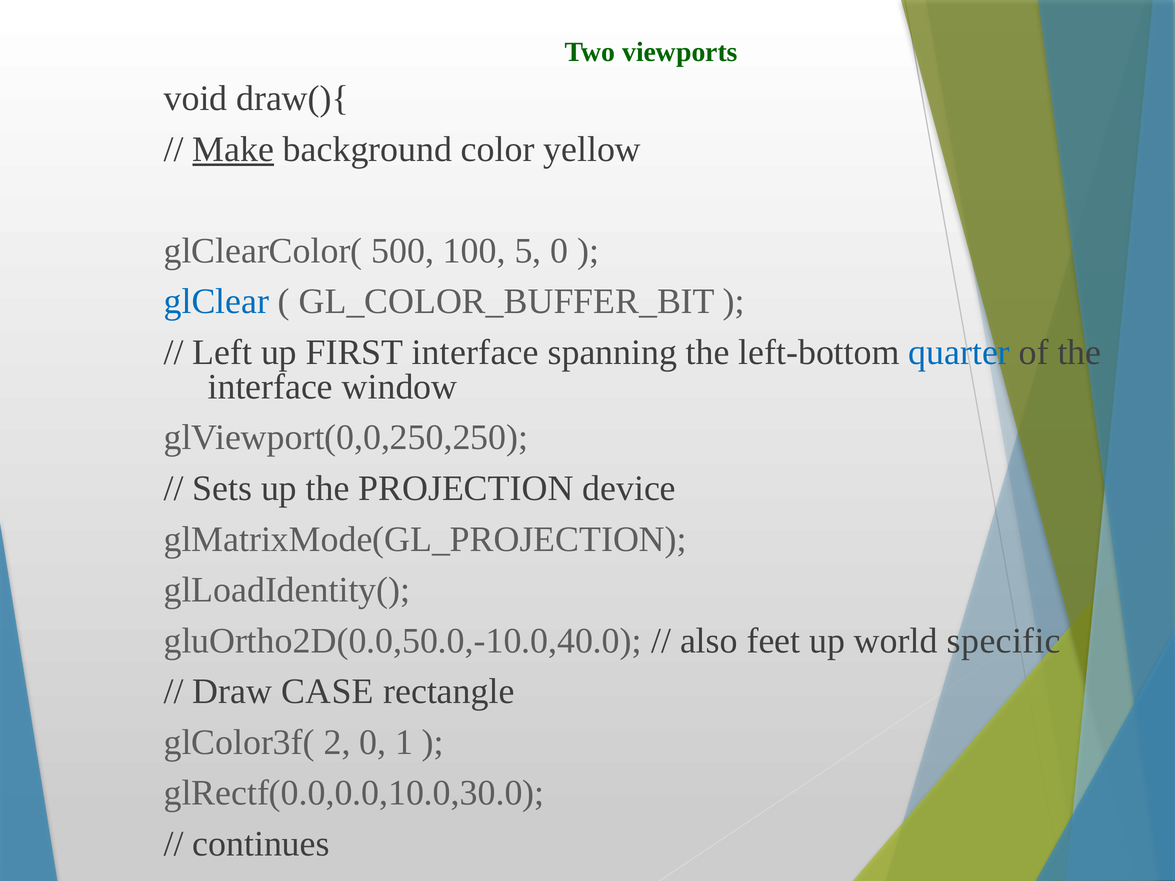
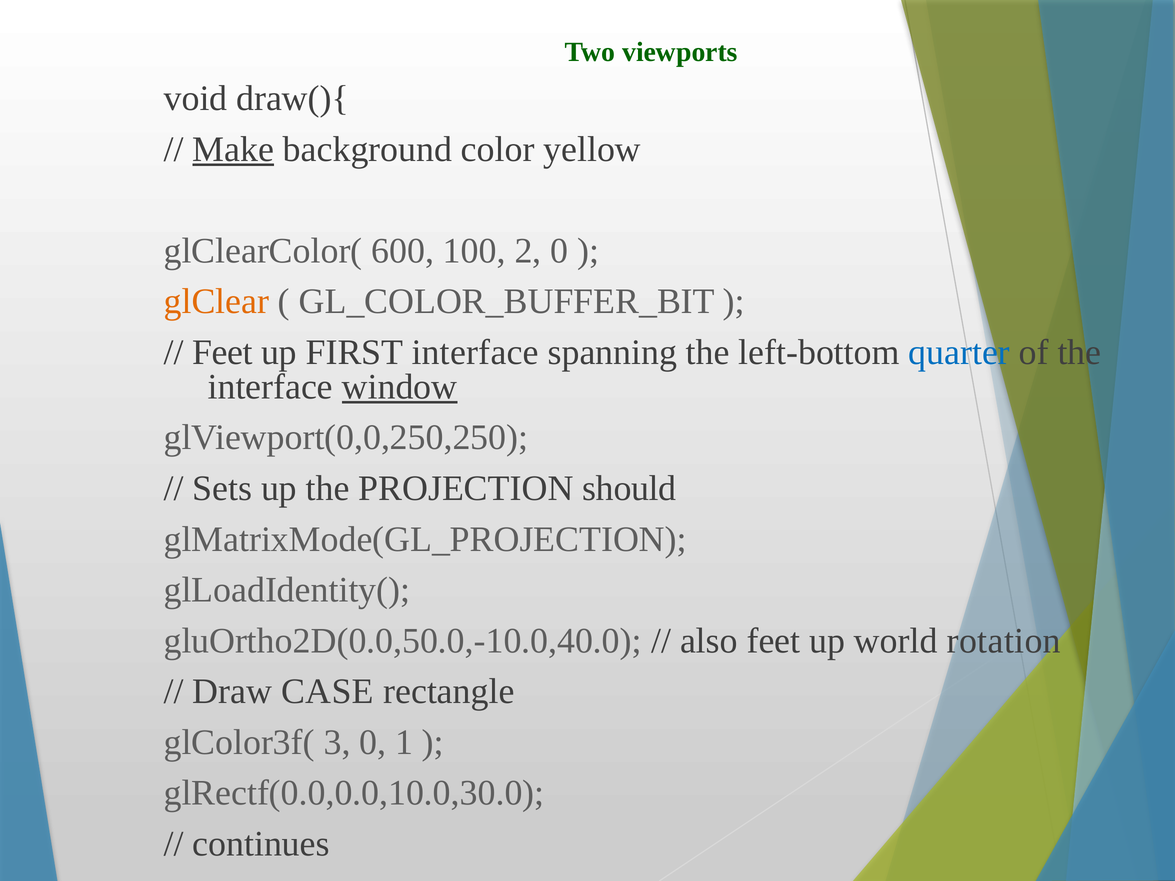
500: 500 -> 600 (403, 251)
5: 5 -> 2 (528, 251)
glClear colour: blue -> orange (216, 302)
Left: Left -> Feet (222, 352)
window underline: none -> present (400, 387)
device: device -> should (629, 489)
specific: specific -> rotation (1004, 641)
2: 2 -> 3 (337, 743)
